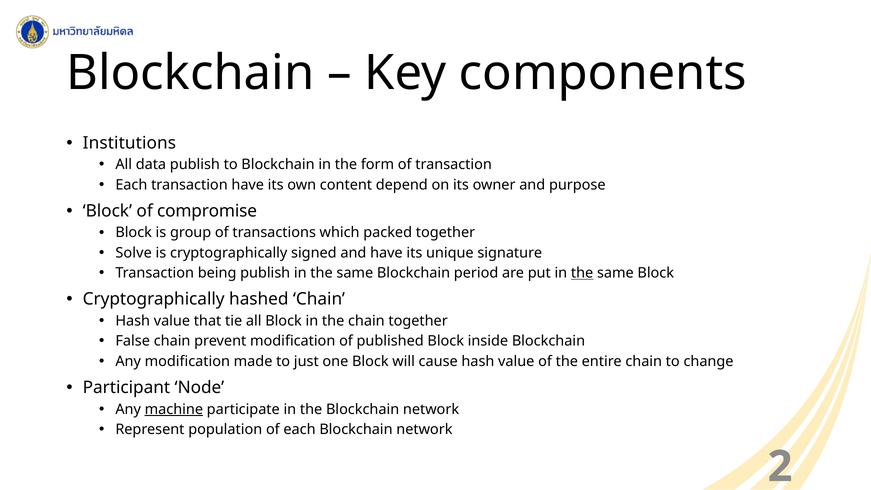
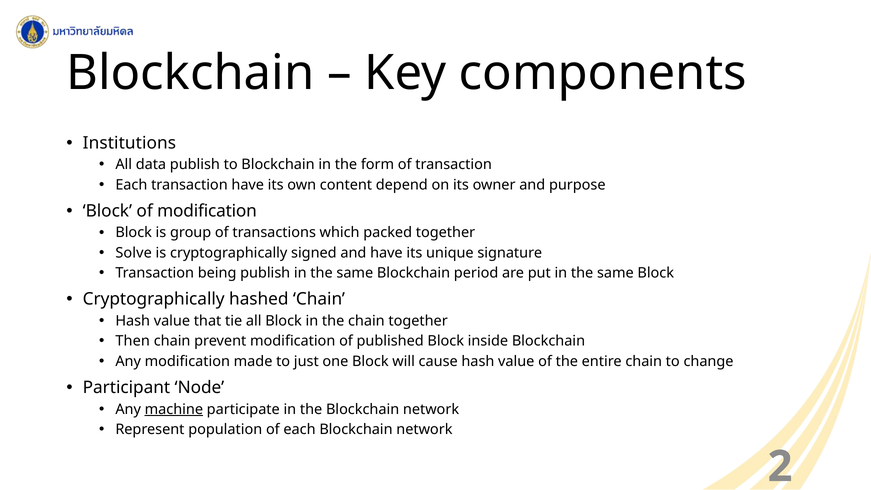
of compromise: compromise -> modification (207, 211)
the underline: present -> none (582, 273)
False: False -> Then (133, 341)
